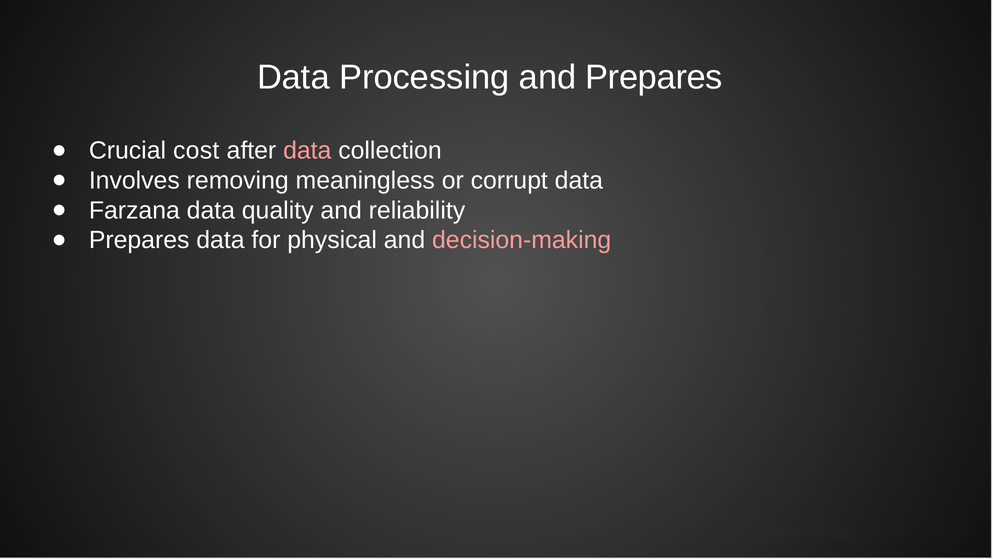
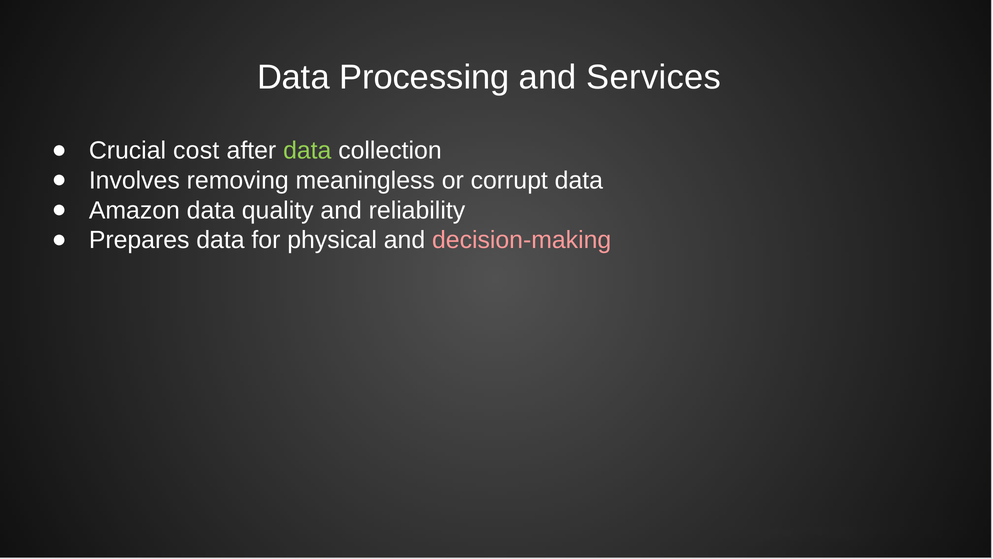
and Prepares: Prepares -> Services (654, 77)
data colour: pink -> light green (307, 151)
Farzana: Farzana -> Amazon (134, 210)
